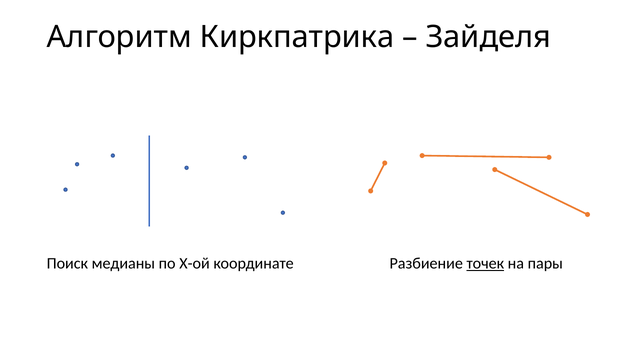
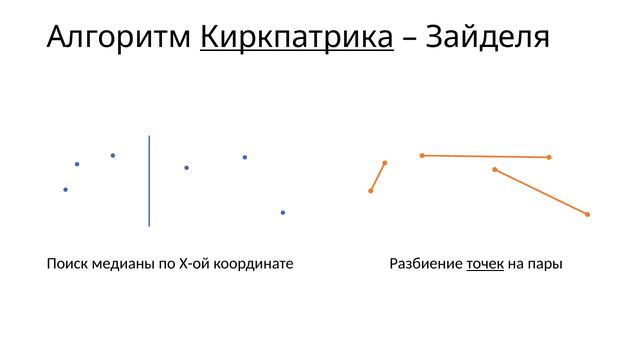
Киркпатрика underline: none -> present (297, 37)
